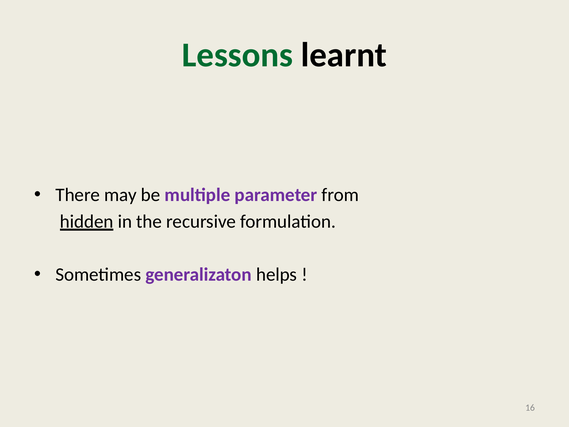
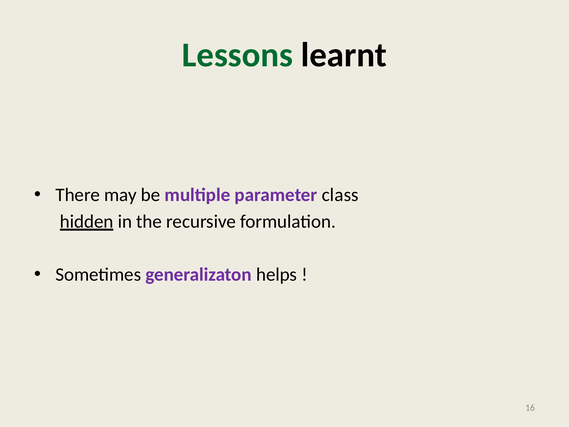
from: from -> class (340, 195)
